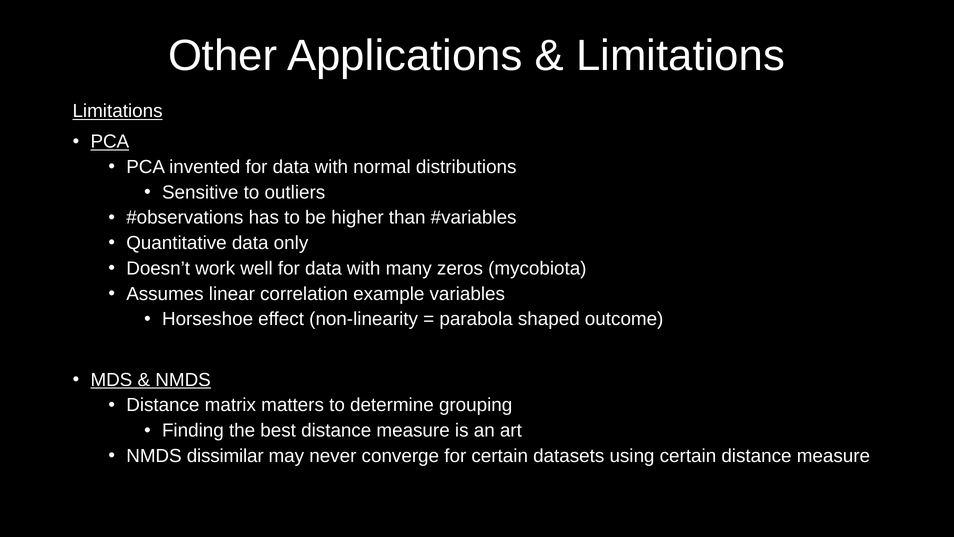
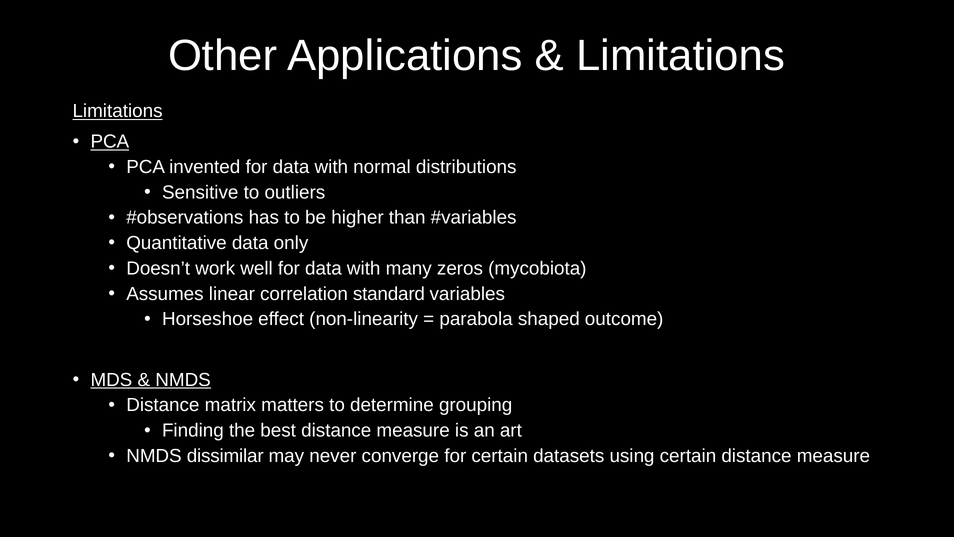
example: example -> standard (389, 294)
